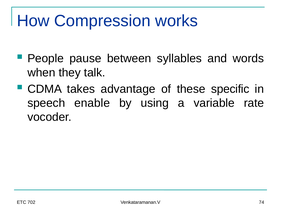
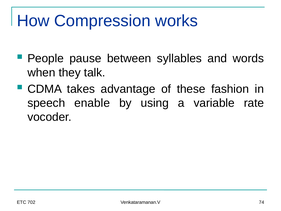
specific: specific -> fashion (230, 89)
